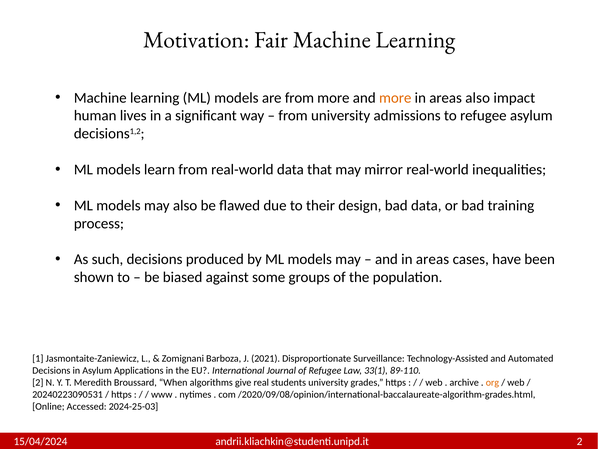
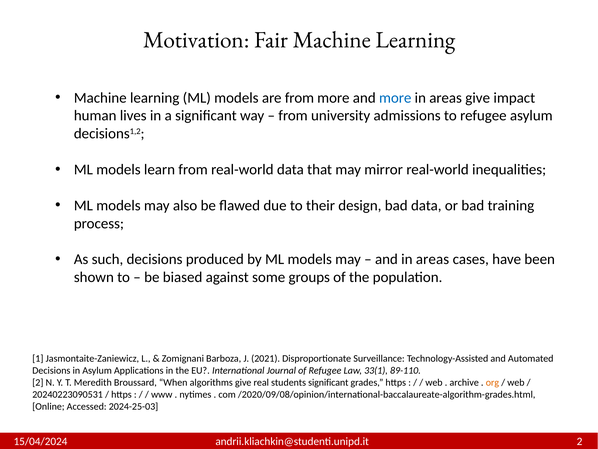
more colour: orange -> blue (395, 98)
areas also: also -> give (478, 98)
students university: university -> significant (328, 382)
